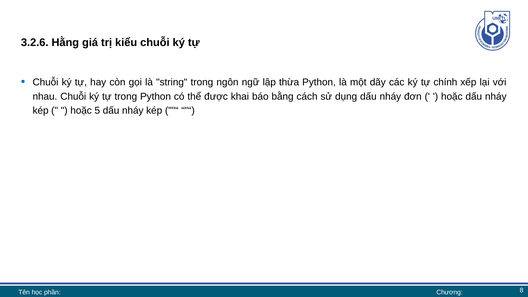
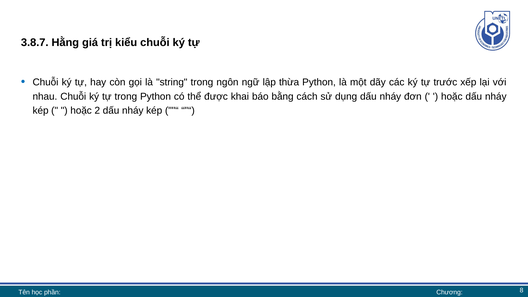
3.2.6: 3.2.6 -> 3.8.7 (35, 43)
chính: chính -> trước (445, 82)
5: 5 -> 2 (97, 111)
